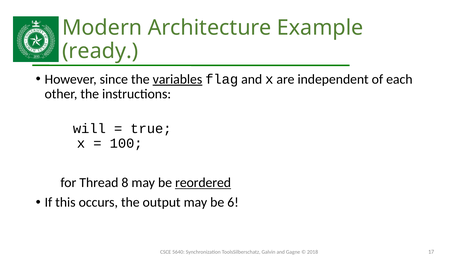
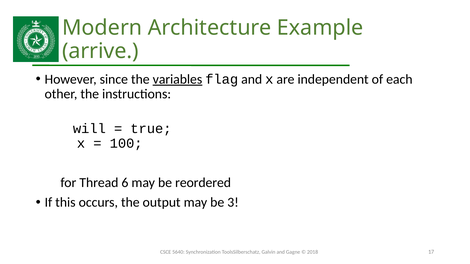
ready: ready -> arrive (100, 51)
8: 8 -> 6 (125, 183)
reordered underline: present -> none (203, 183)
6: 6 -> 3 (233, 203)
